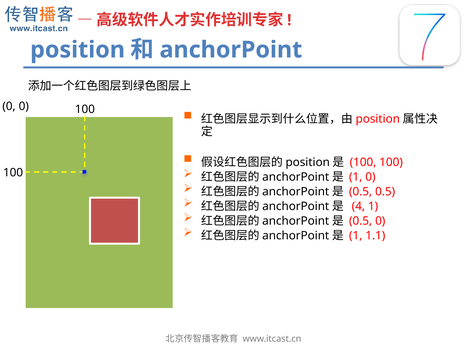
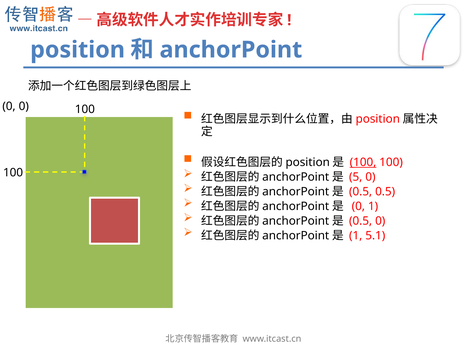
100 underline: none -> present (363, 162)
1: 1 -> 5 (356, 177)
4: 4 -> 0 (358, 207)
1.1: 1.1 -> 5.1 (375, 236)
